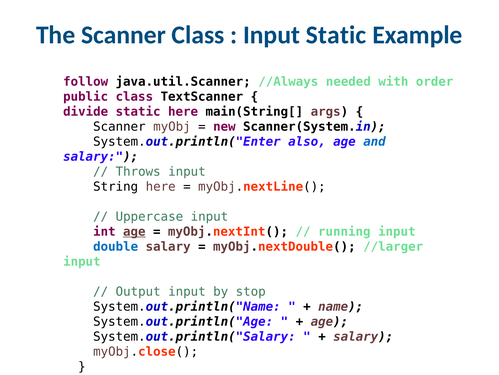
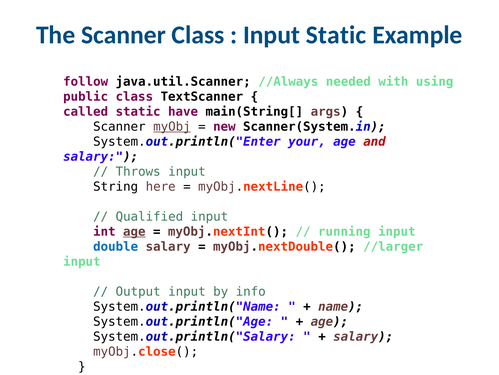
order: order -> using (435, 81)
divide: divide -> called (86, 111)
static here: here -> have (183, 111)
myObj underline: none -> present (172, 126)
also: also -> your (307, 141)
and colour: blue -> red (374, 141)
Uppercase: Uppercase -> Qualified (149, 216)
stop: stop -> info (251, 291)
